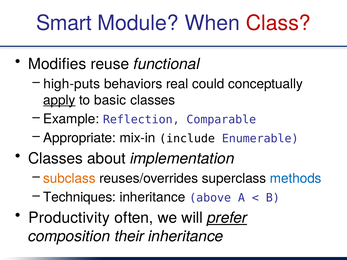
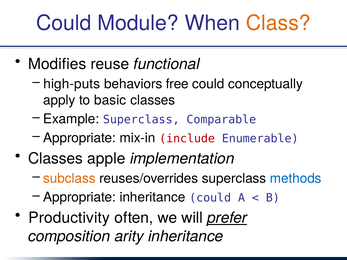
Smart: Smart -> Could (64, 23)
Class colour: red -> orange (278, 23)
real: real -> free (177, 84)
apply underline: present -> none (59, 100)
Example Reflection: Reflection -> Superclass (141, 120)
include colour: black -> red (187, 139)
about: about -> apple (106, 159)
Techniques: Techniques -> Appropriate (80, 197)
inheritance above: above -> could (210, 198)
their: their -> arity (129, 237)
